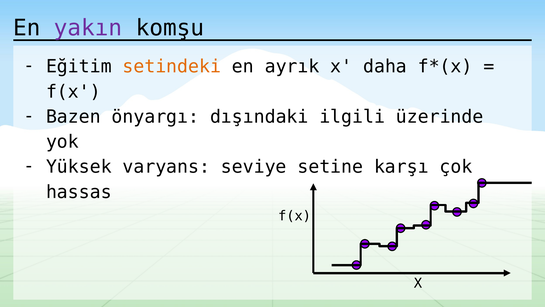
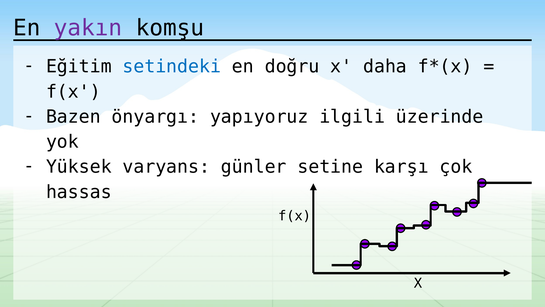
setindeki colour: orange -> blue (172, 66)
ayrık: ayrık -> doğru (292, 66)
dışındaki: dışındaki -> yapıyoruz (259, 117)
seviye: seviye -> günler (254, 167)
